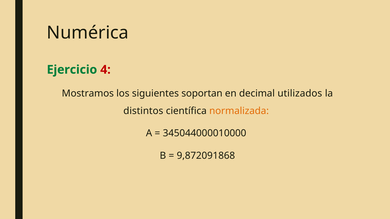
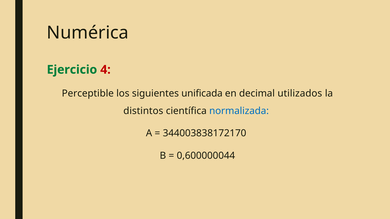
Mostramos: Mostramos -> Perceptible (88, 94)
soportan: soportan -> unificada (202, 94)
normalizada colour: orange -> blue (239, 111)
345044000010000: 345044000010000 -> 344003838172170 (205, 133)
9,872091868: 9,872091868 -> 0,600000044 (206, 156)
